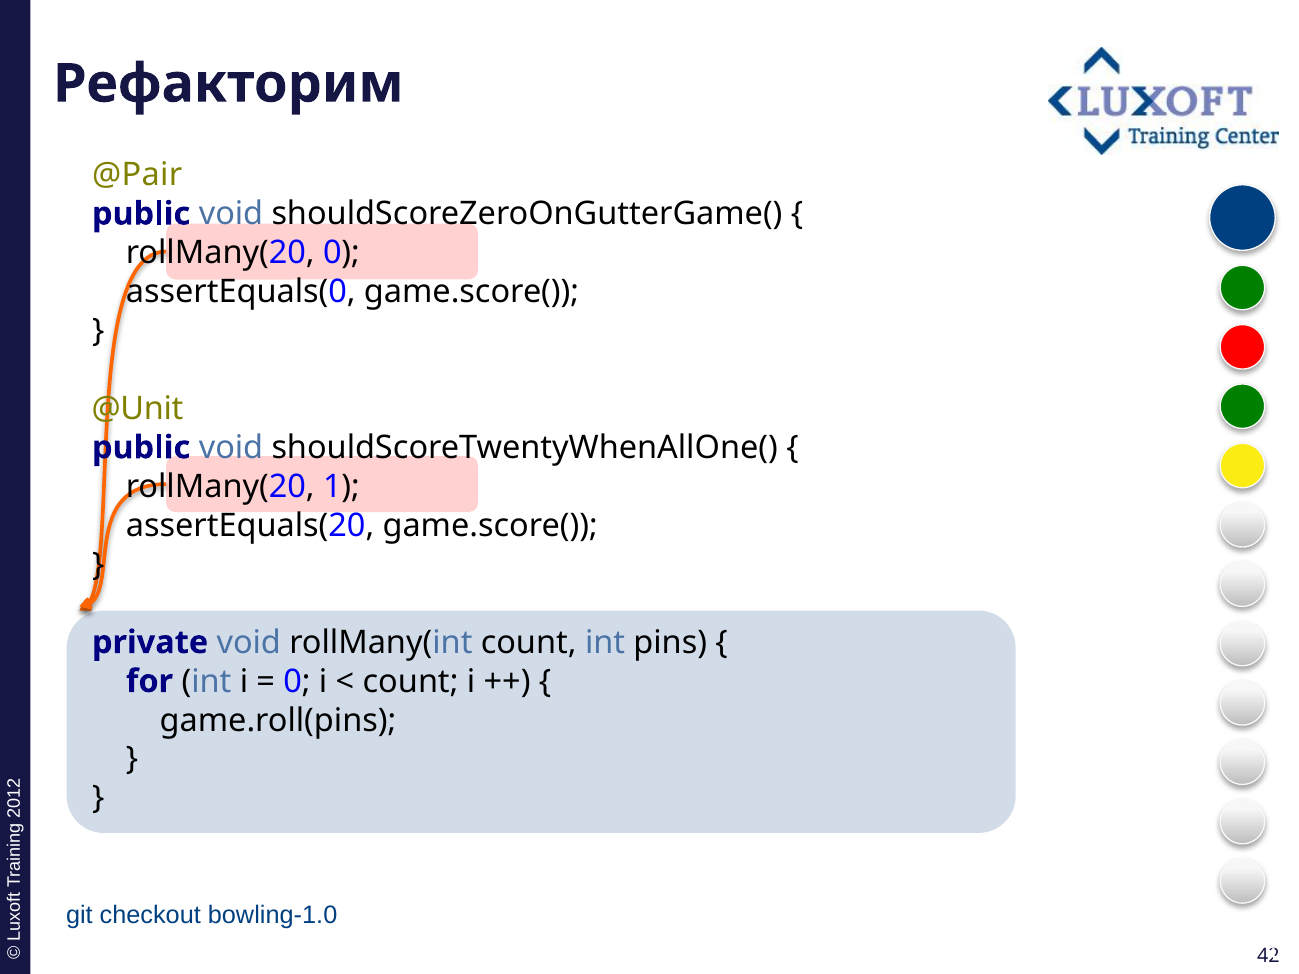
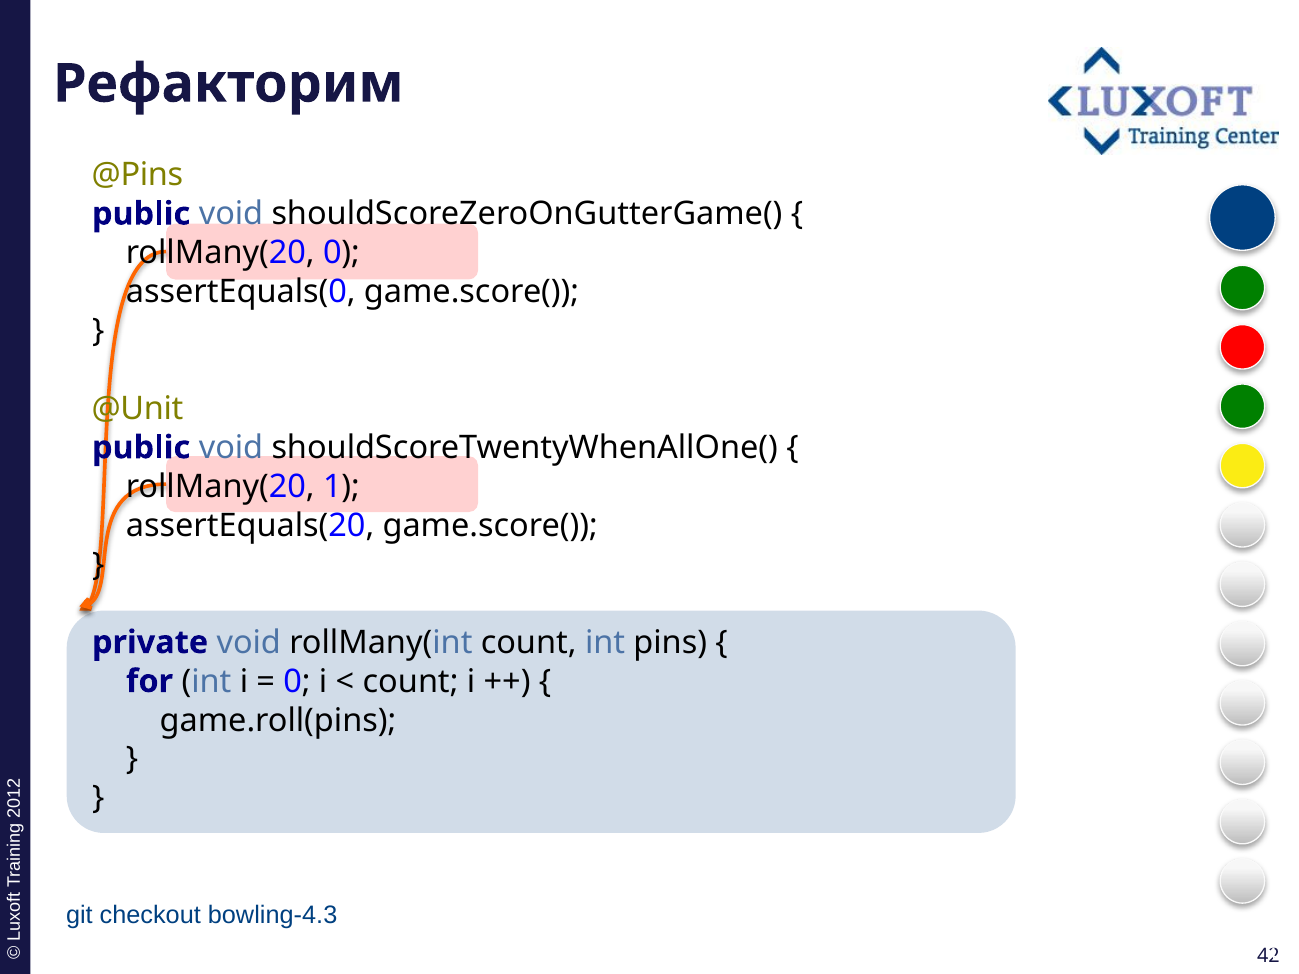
@Pair: @Pair -> @Pins (138, 175)
bowling-1.0: bowling-1.0 -> bowling-4.3 (273, 916)
